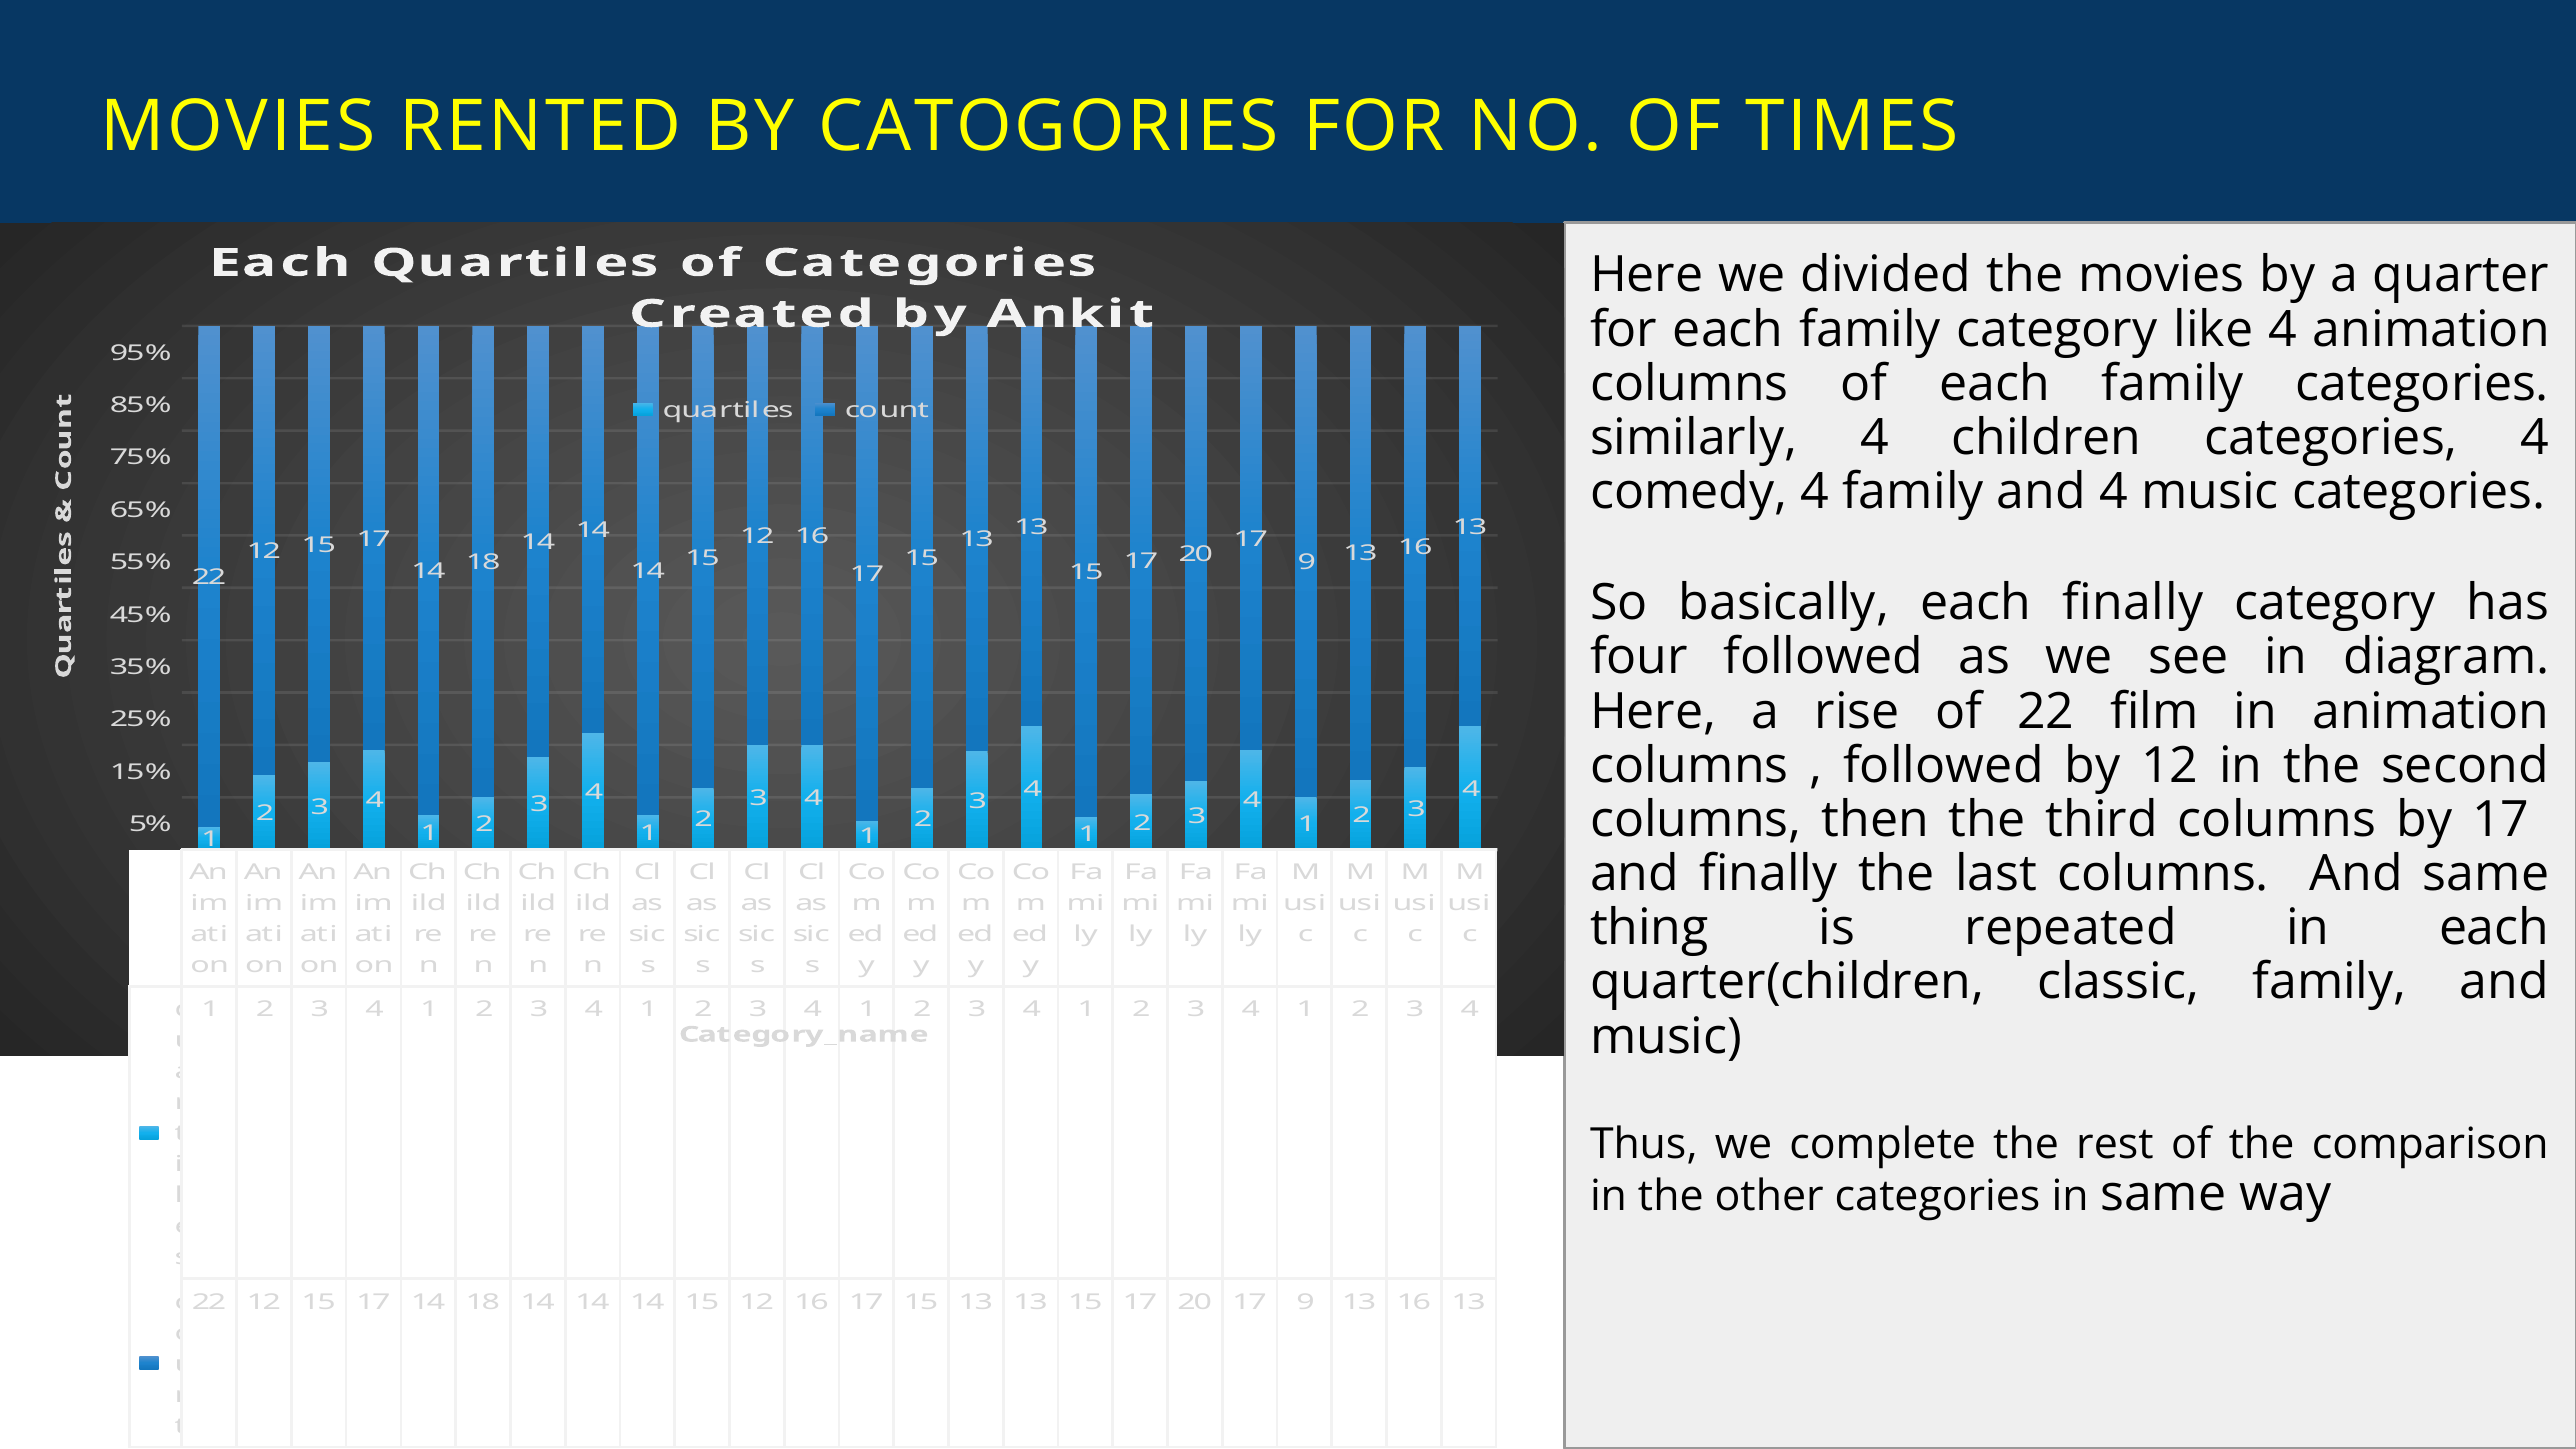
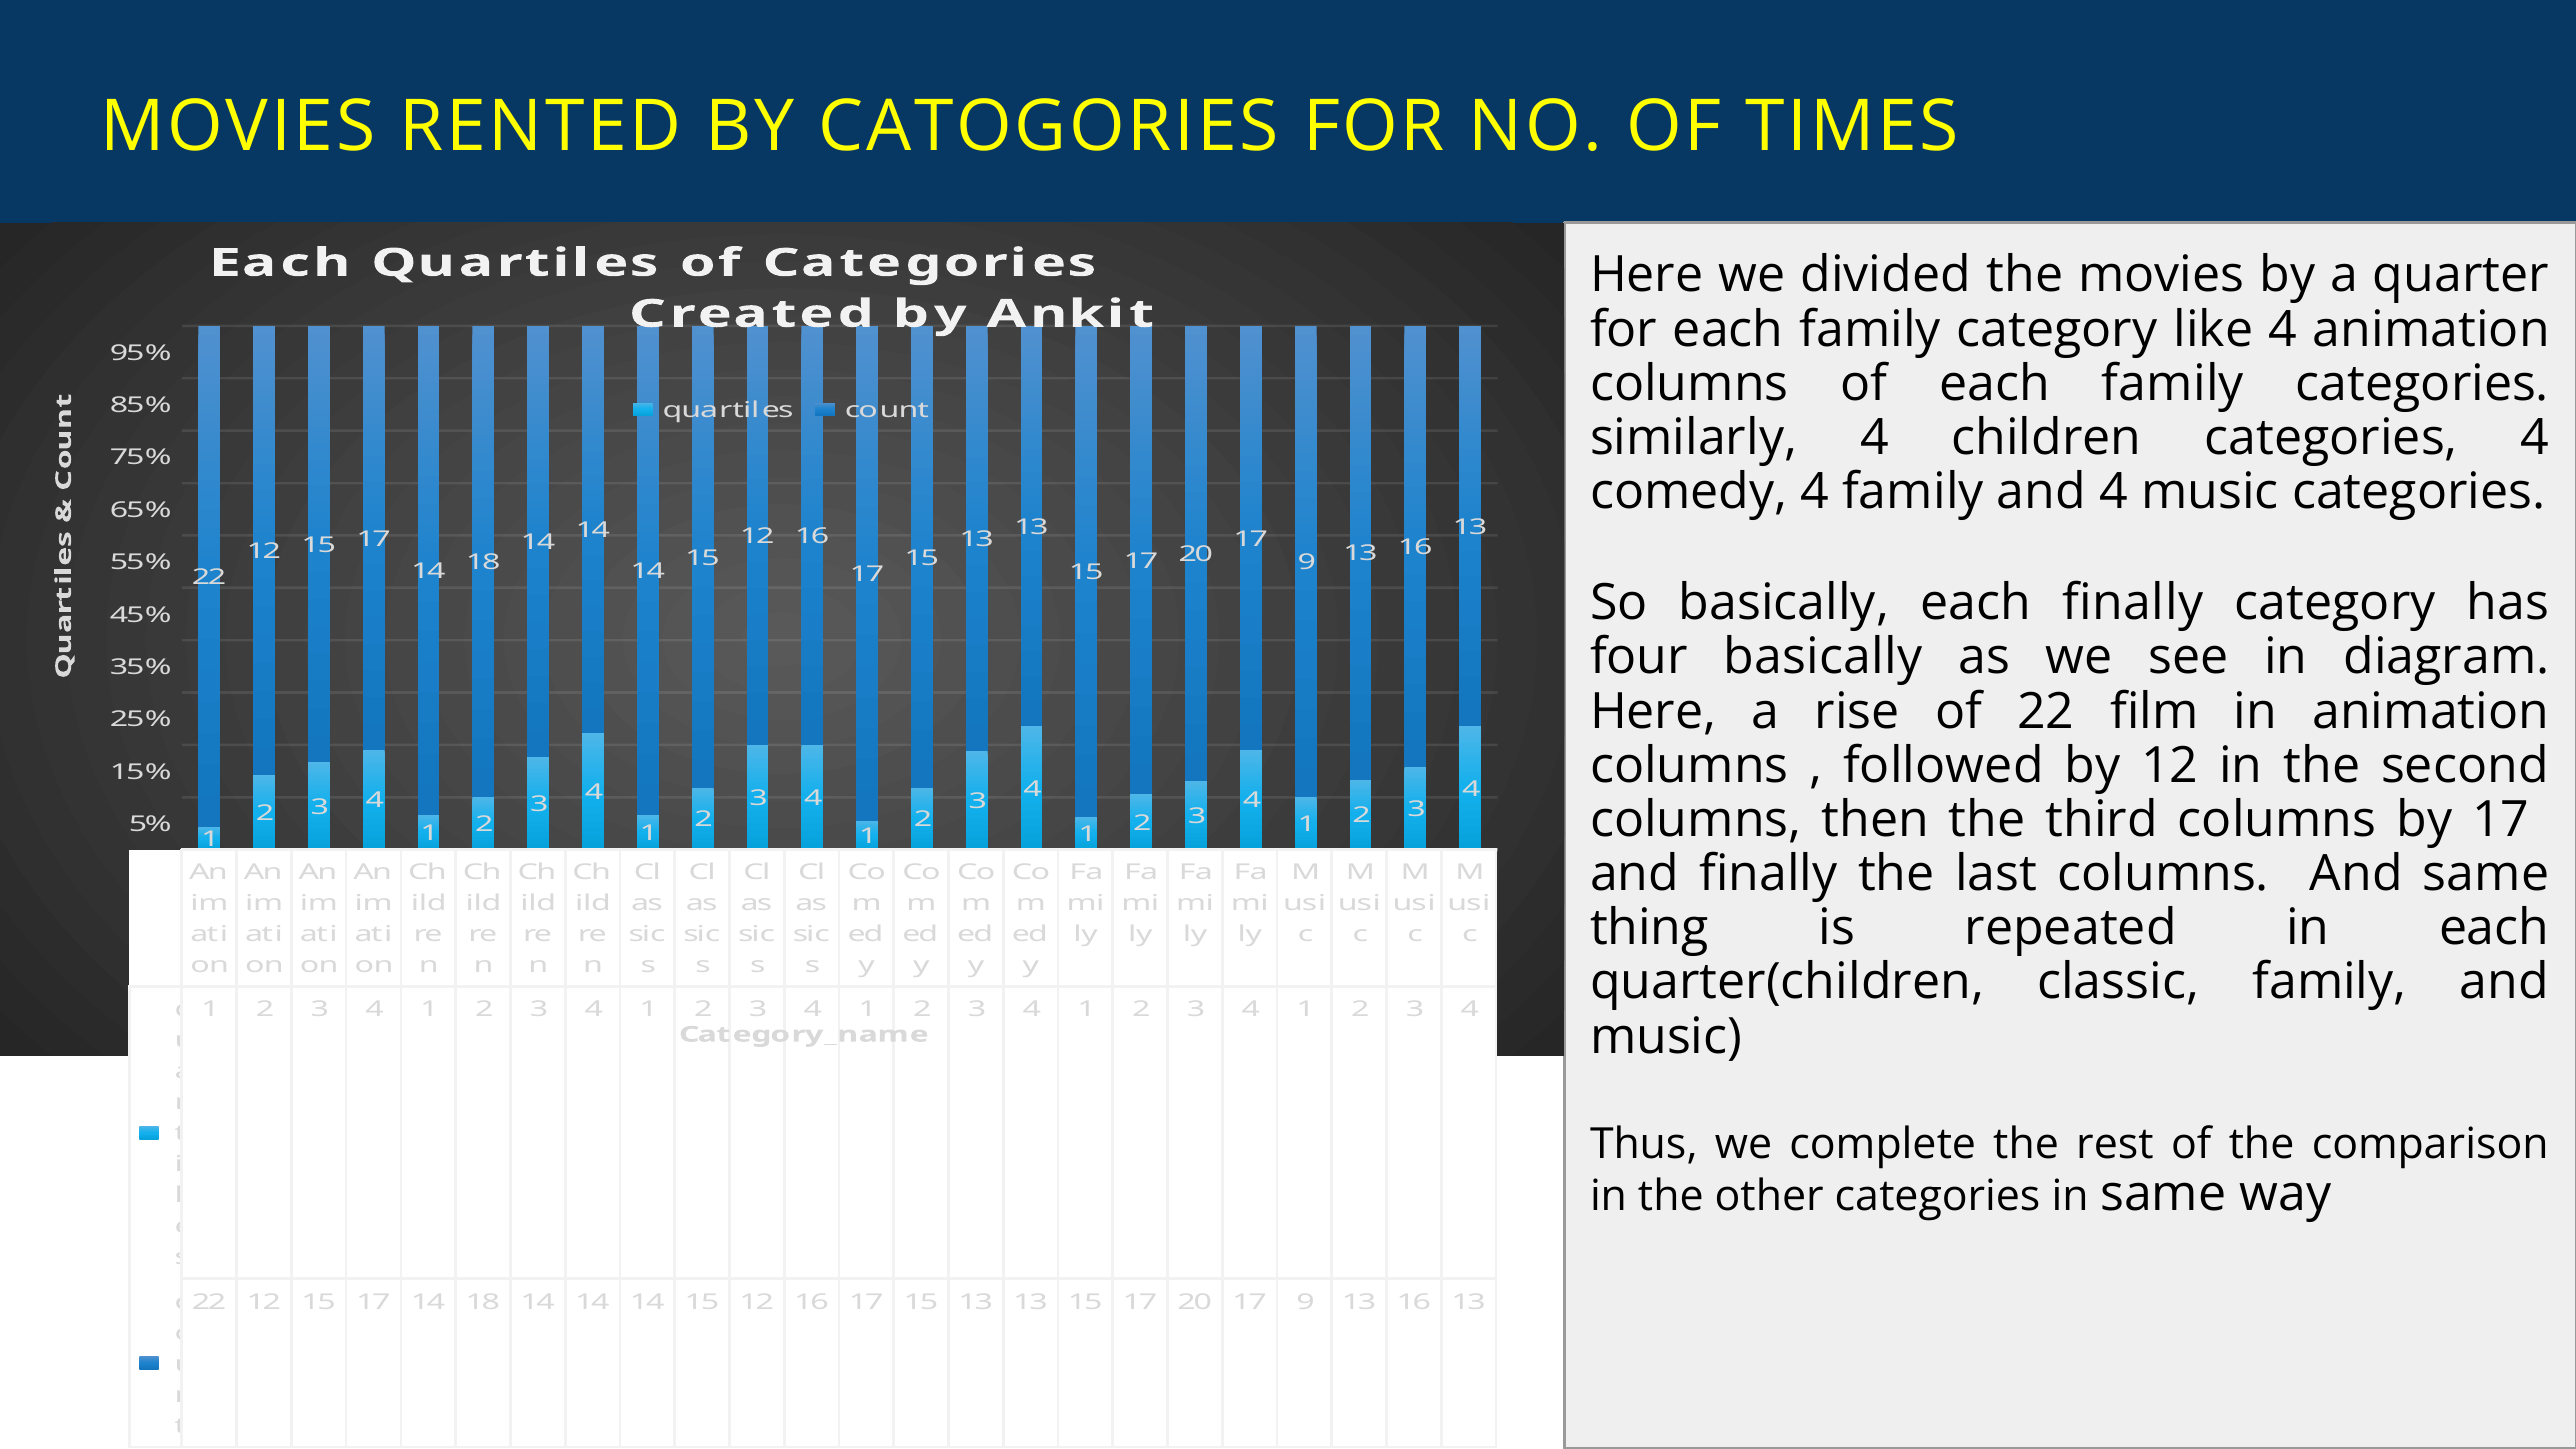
followed: followed -> basically (1823, 657)
